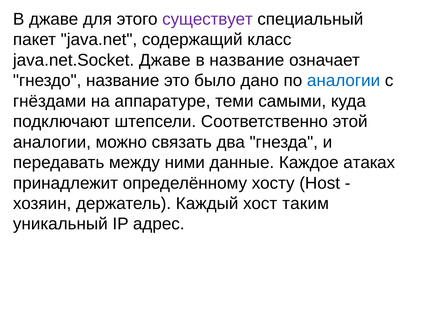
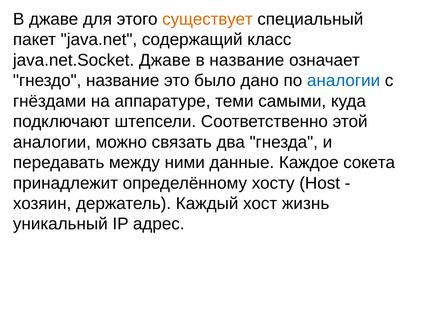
существует colour: purple -> orange (207, 19)
атаках: атаках -> сокета (369, 163)
таким: таким -> жизнь (306, 204)
